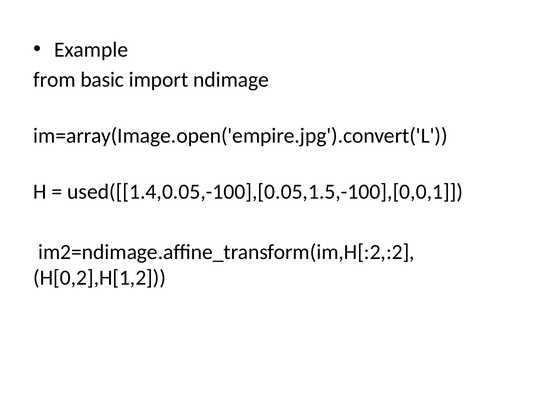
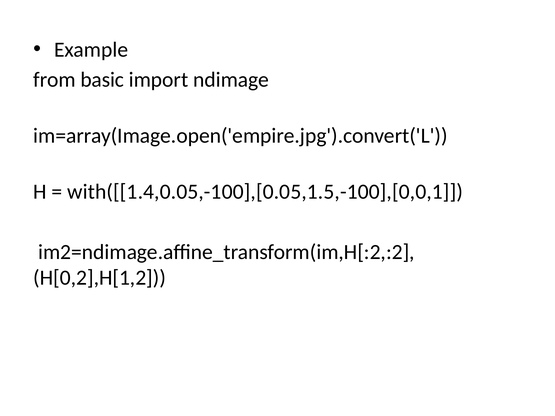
used([[1.4,0.05,-100],[0.05,1.5,-100],[0,0,1: used([[1.4,0.05,-100],[0.05,1.5,-100],[0,0,1 -> with([[1.4,0.05,-100],[0.05,1.5,-100],[0,0,1 (265, 192)
